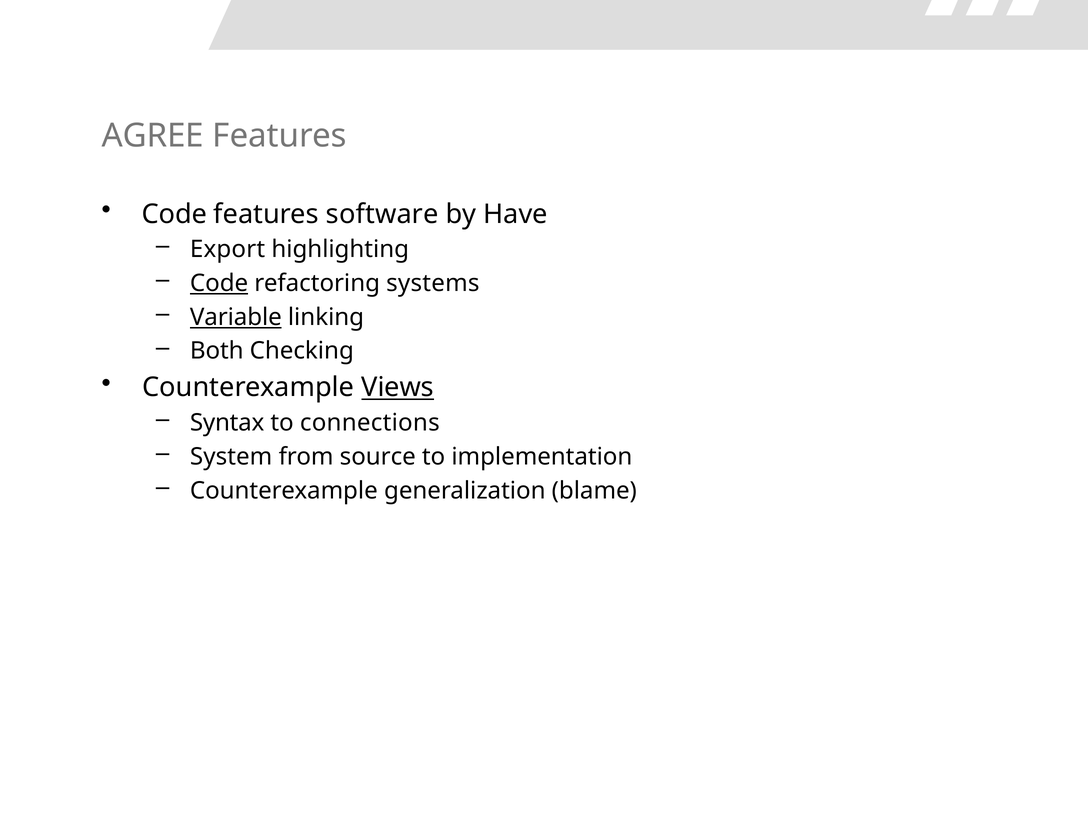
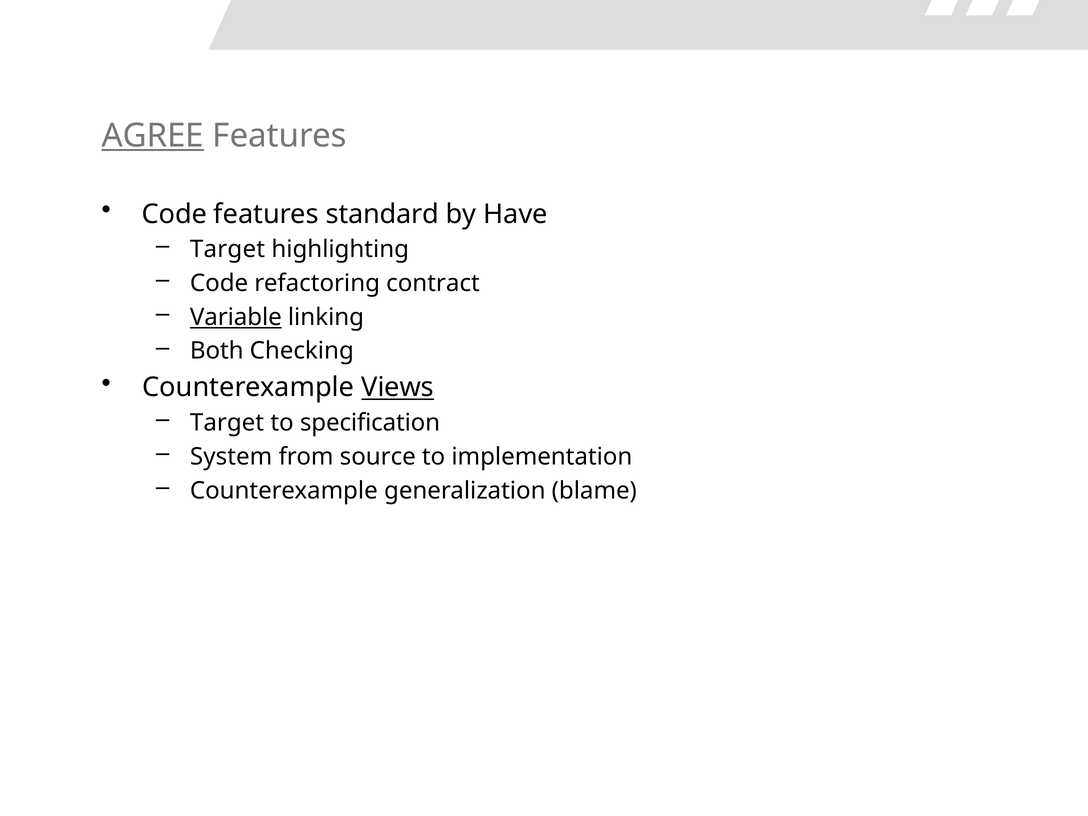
AGREE underline: none -> present (153, 136)
software: software -> standard (382, 214)
Export: Export -> Target (228, 250)
Code underline: present -> none (219, 283)
systems: systems -> contract (433, 283)
Syntax: Syntax -> Target (227, 423)
connections: connections -> specification (370, 423)
